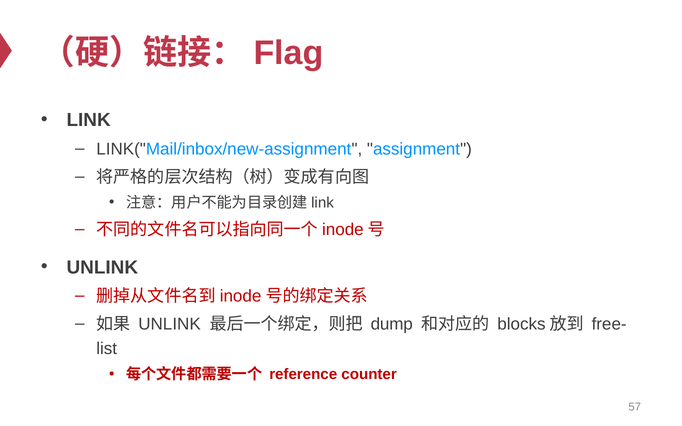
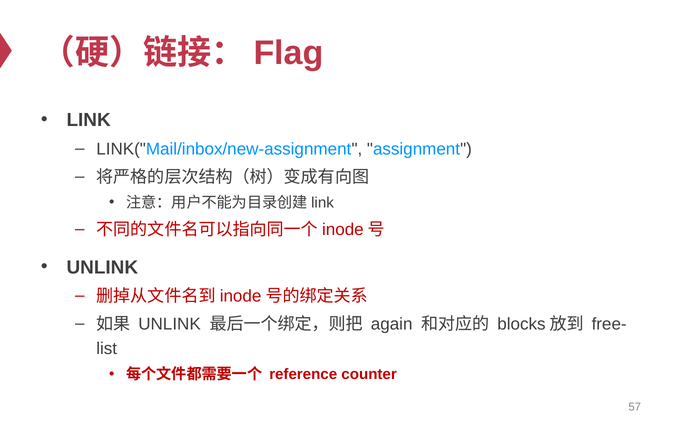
dump: dump -> again (392, 324)
